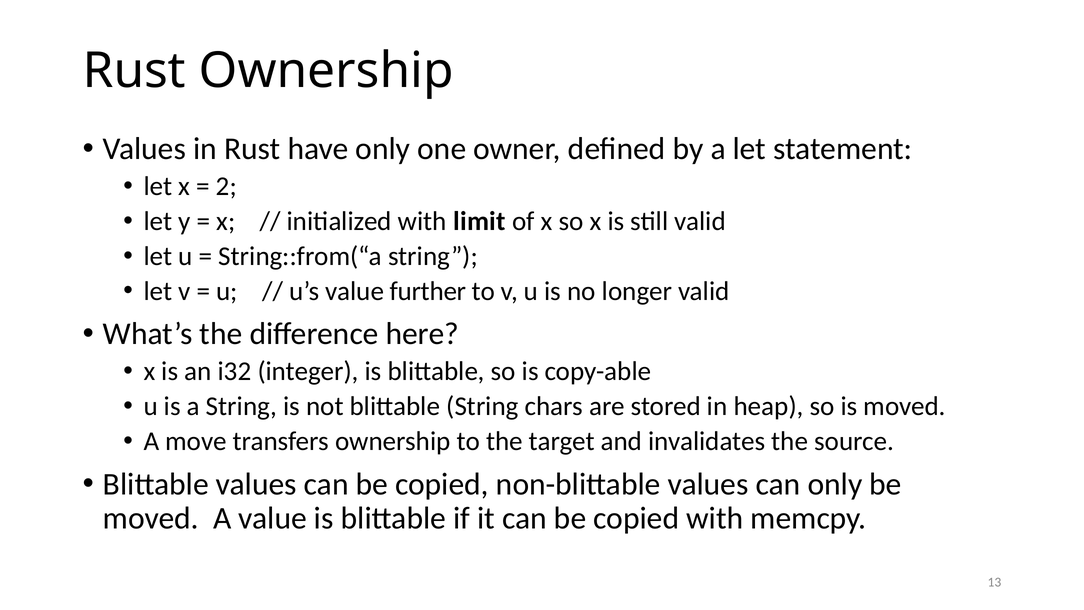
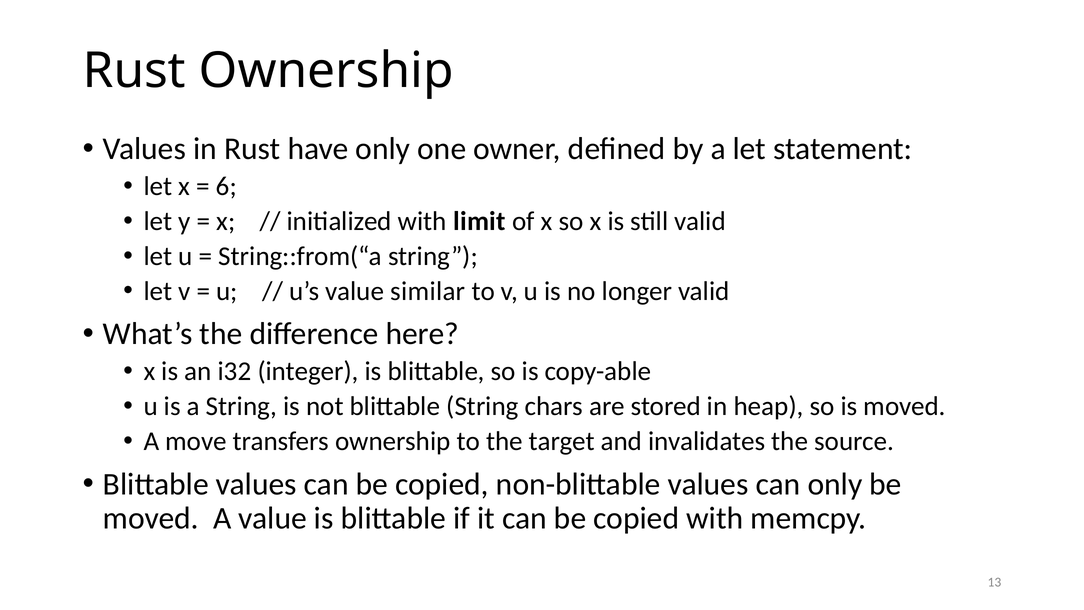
2: 2 -> 6 (226, 186)
further: further -> similar (428, 291)
